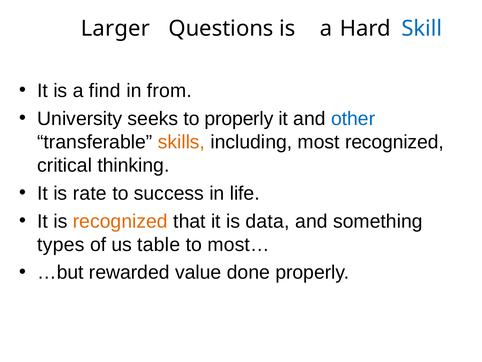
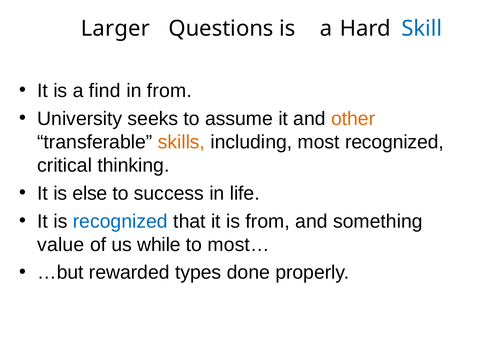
to properly: properly -> assume (239, 118)
other colour: blue -> orange (353, 118)
rate: rate -> else (90, 193)
recognized colour: orange -> blue (120, 221)
is data: data -> from (268, 221)
types: types -> value (61, 244)
table: table -> while (159, 244)
value: value -> types (198, 272)
